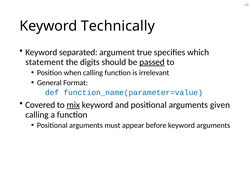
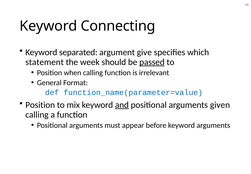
Technically: Technically -> Connecting (118, 26)
true: true -> give (144, 52)
digits: digits -> week (90, 62)
Covered: Covered -> Position (40, 105)
mix underline: present -> none (73, 105)
and underline: none -> present (122, 105)
